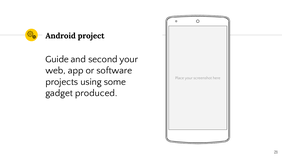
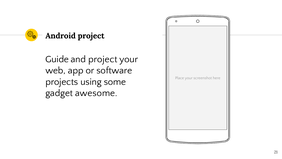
and second: second -> project (103, 59)
produced: produced -> awesome (96, 93)
